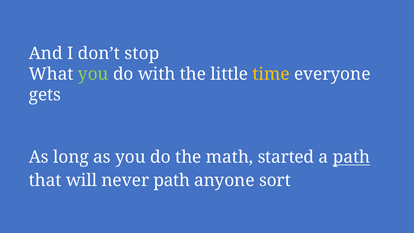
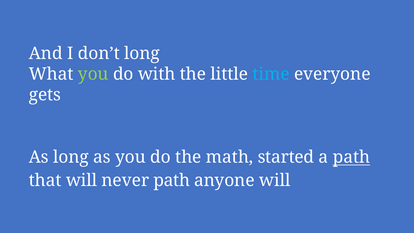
don’t stop: stop -> long (142, 54)
time colour: yellow -> light blue (271, 74)
anyone sort: sort -> will (275, 180)
